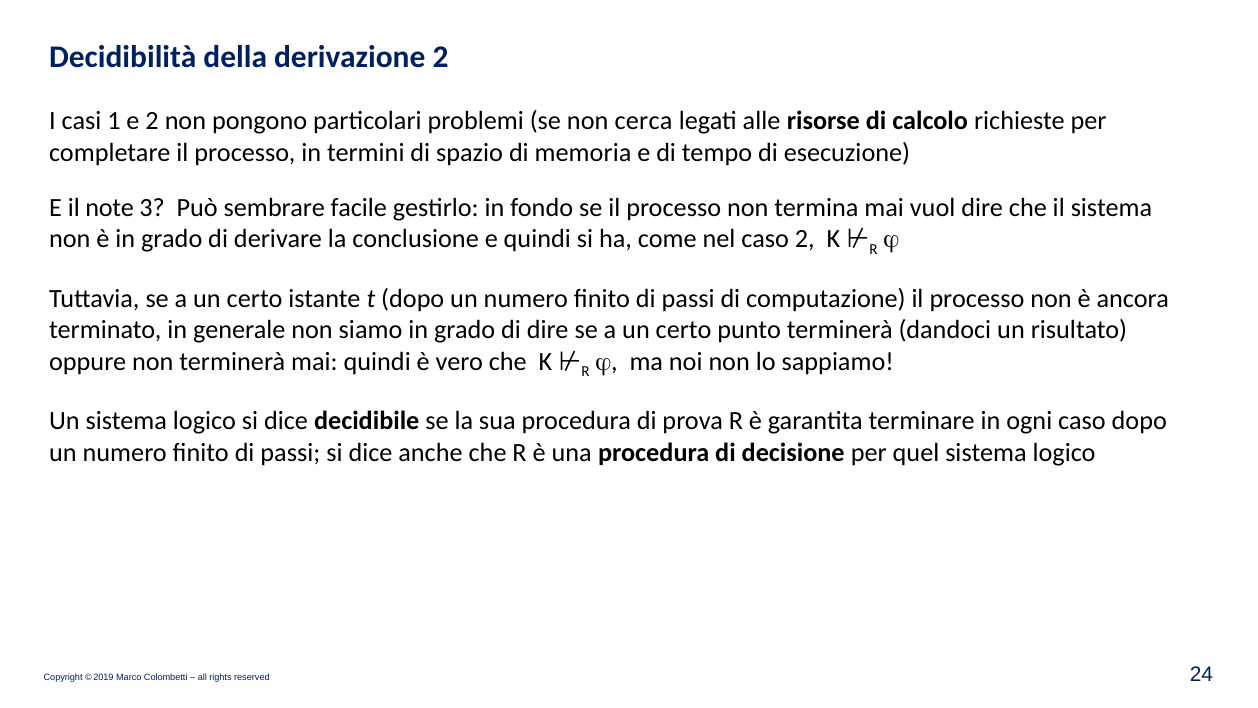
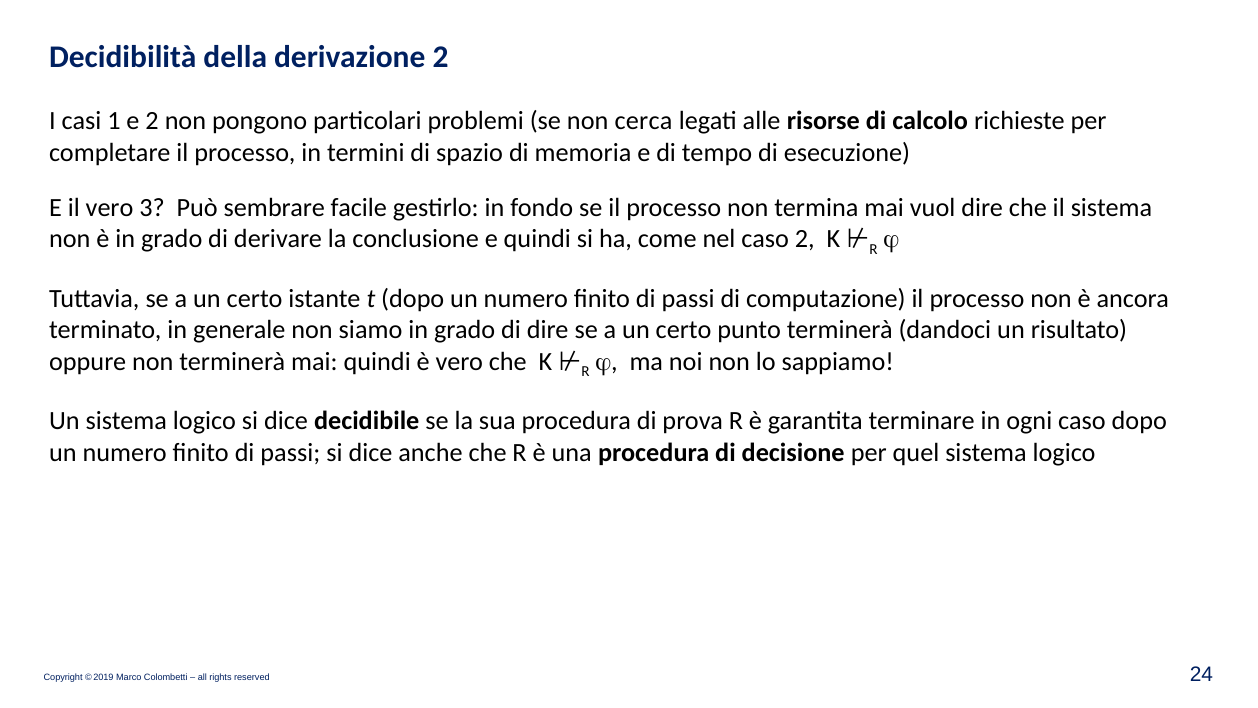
il note: note -> vero (110, 208)
